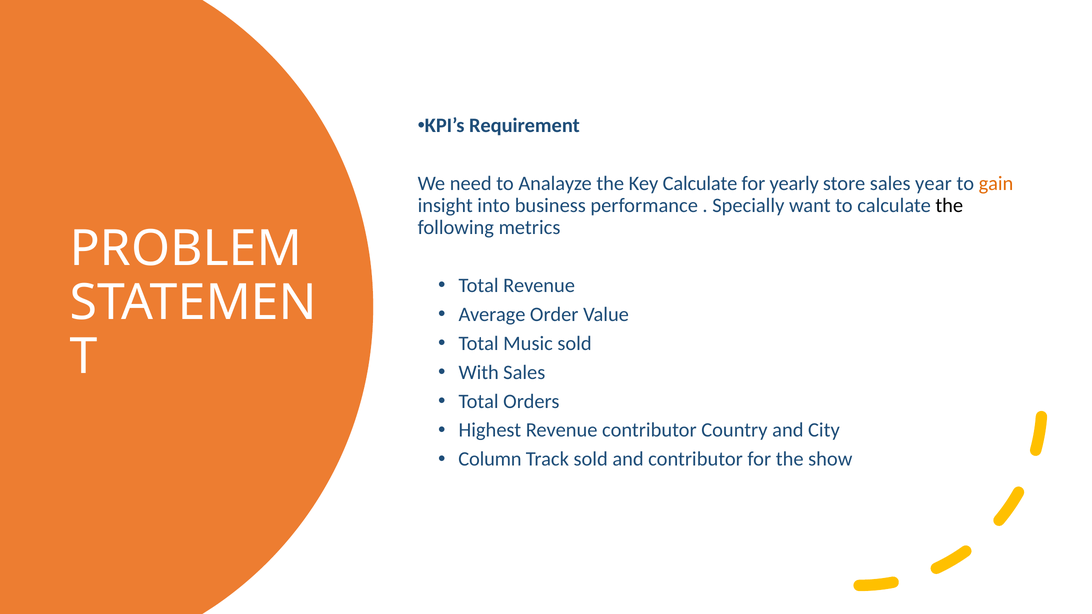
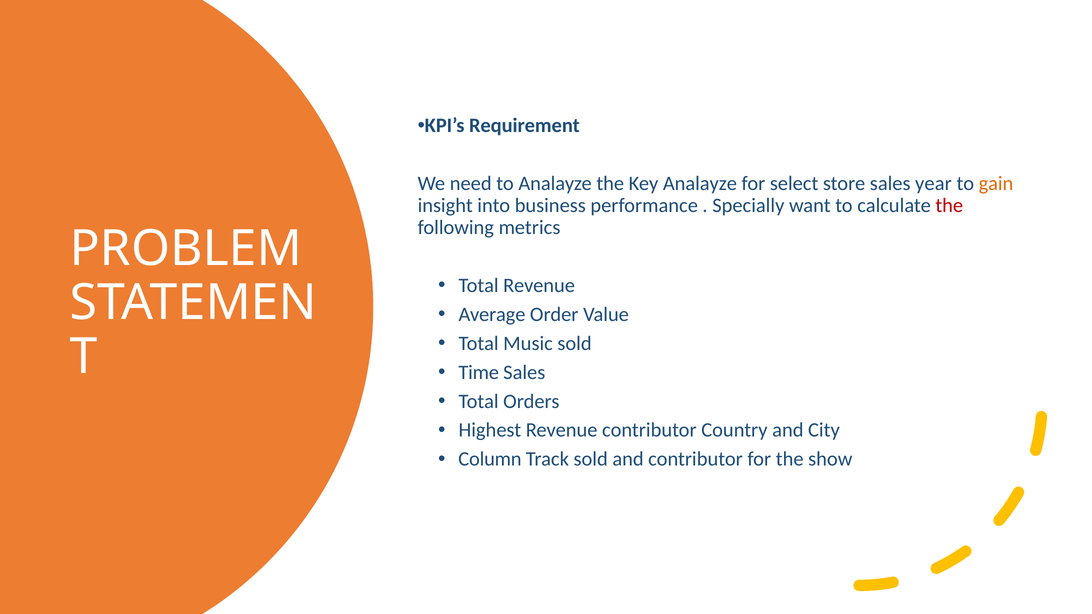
Key Calculate: Calculate -> Analayze (700, 184)
yearly: yearly -> select (794, 184)
the colour: black -> red (949, 206)
With: With -> Time (479, 372)
